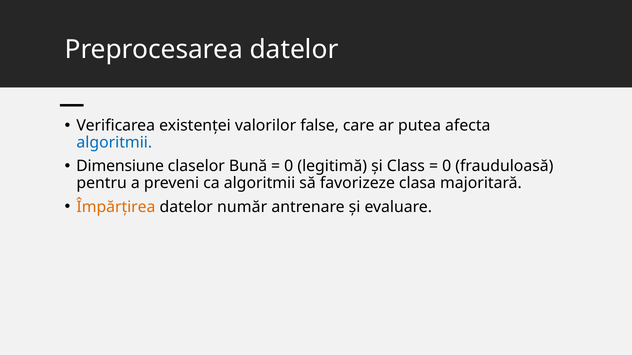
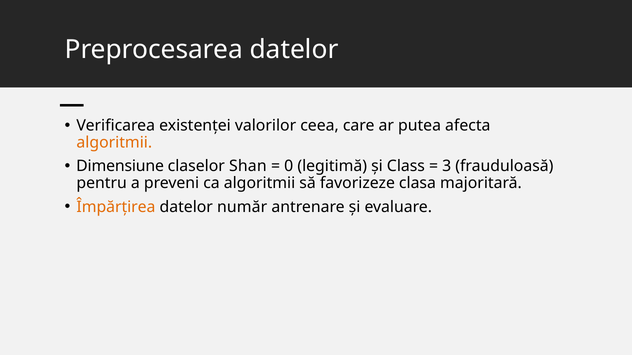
false: false -> ceea (320, 126)
algoritmii colour: blue -> orange (114, 143)
Bună: Bună -> Shan (248, 166)
0: 0 -> 3 (447, 166)
